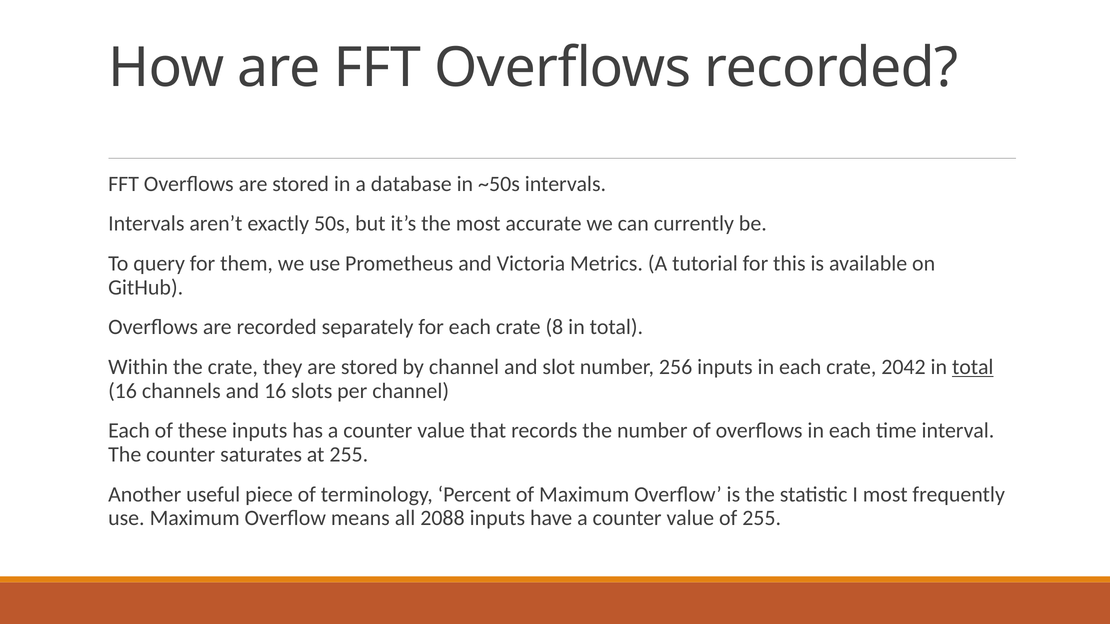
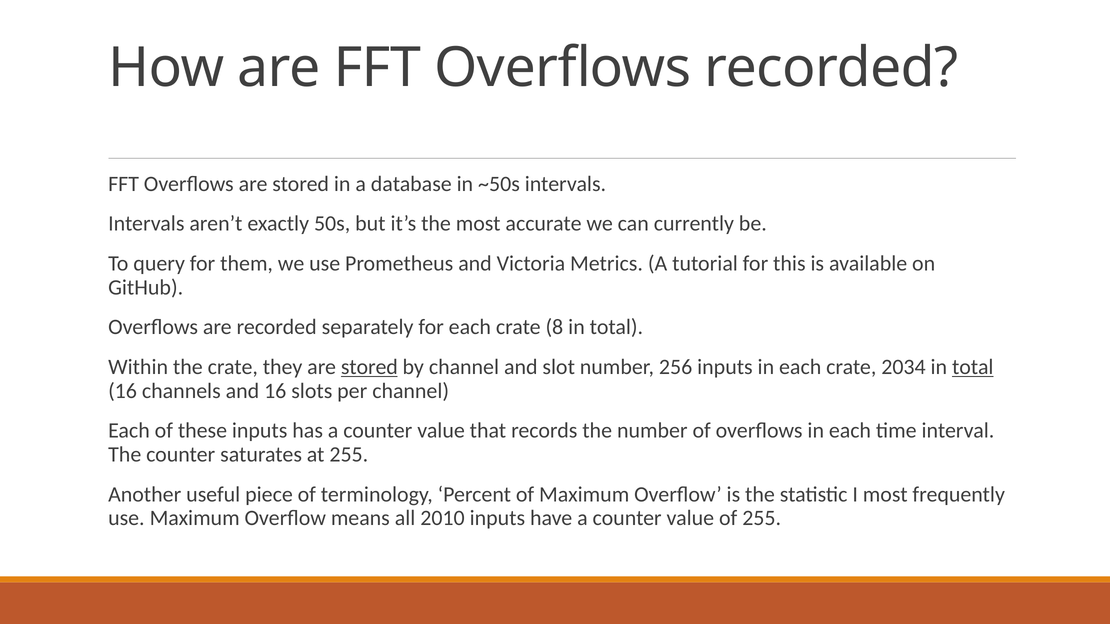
stored underline: none -> present (369, 367)
2042: 2042 -> 2034 (903, 367)
2088: 2088 -> 2010 (442, 518)
